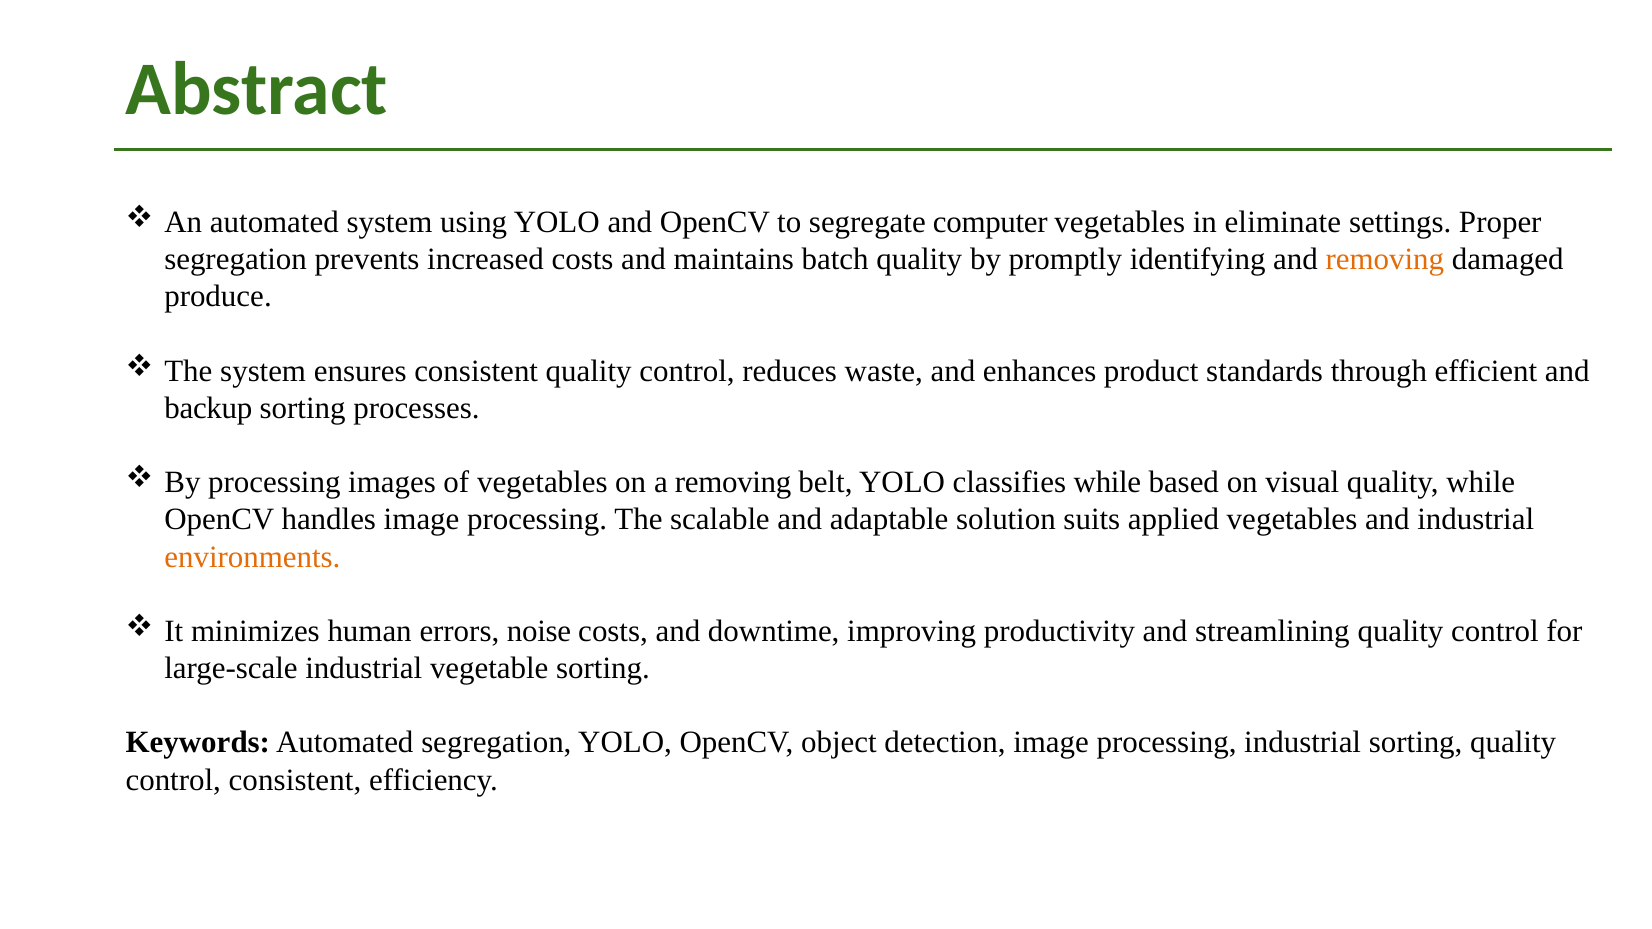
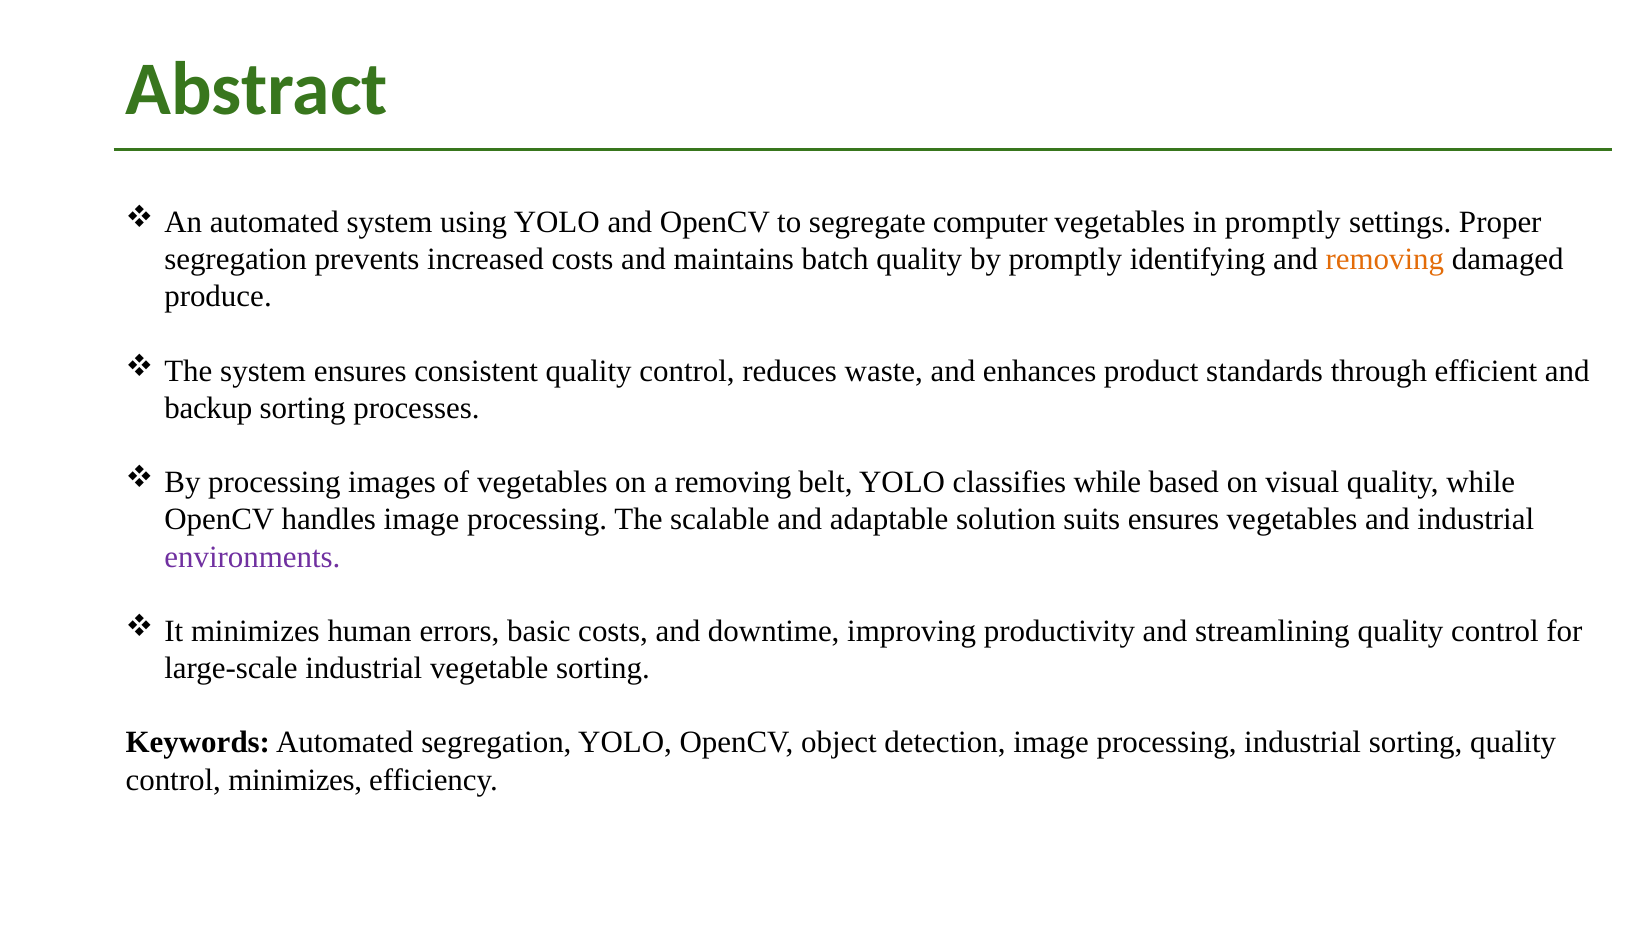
in eliminate: eliminate -> promptly (1283, 222)
suits applied: applied -> ensures (1174, 520)
environments colour: orange -> purple (252, 557)
noise: noise -> basic (539, 631)
control consistent: consistent -> minimizes (295, 780)
